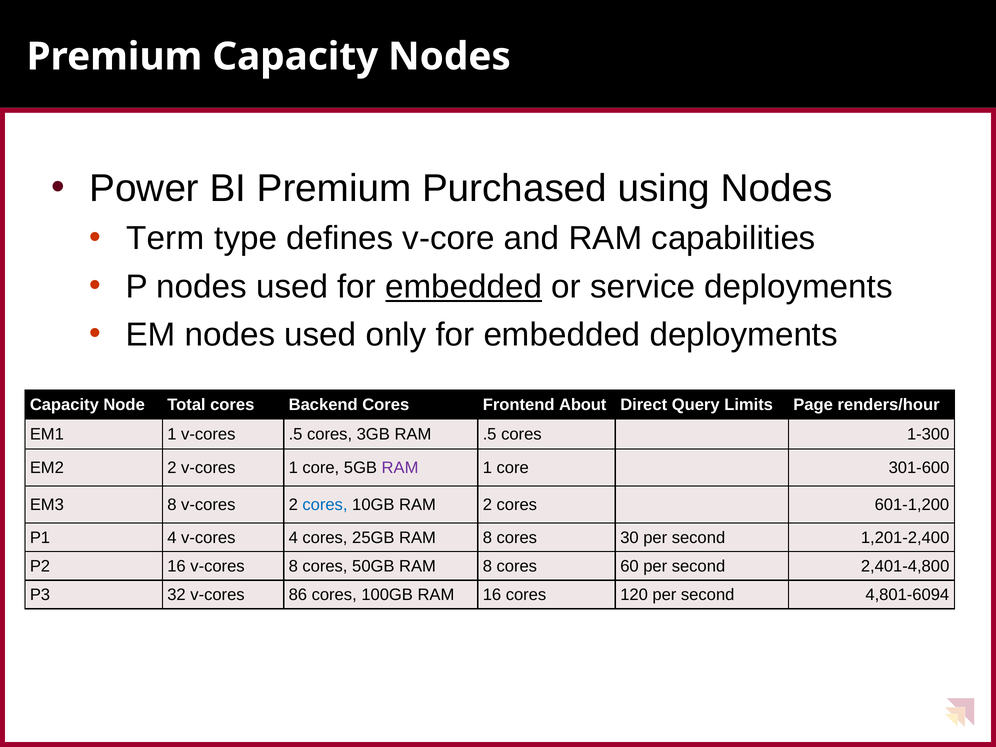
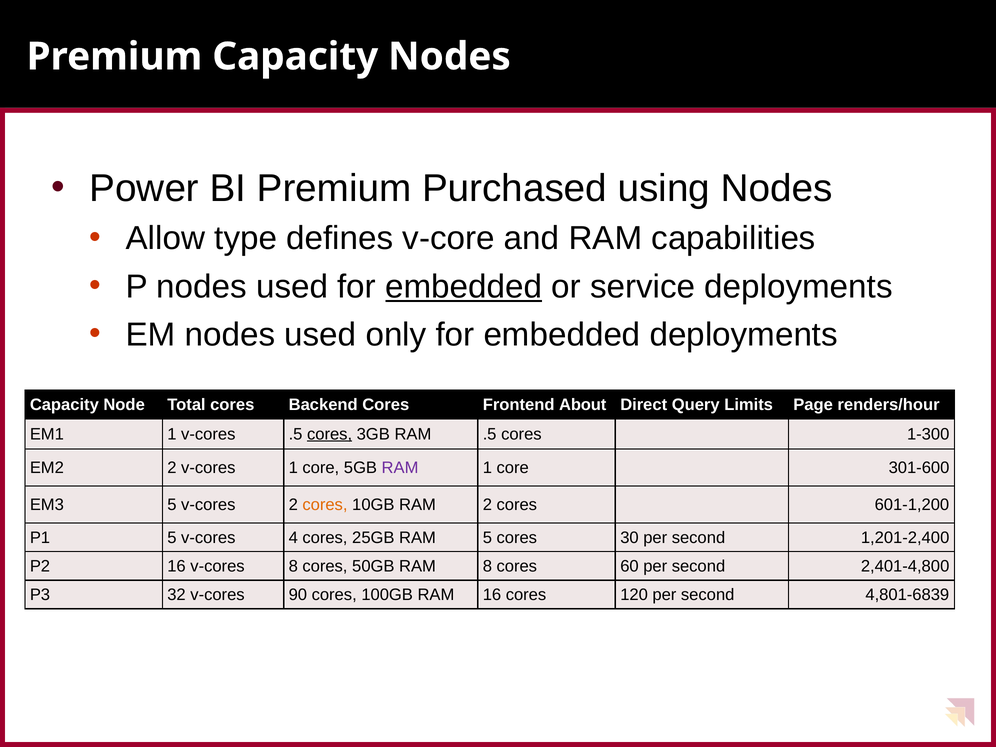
Term: Term -> Allow (165, 238)
cores underline: none -> present (330, 434)
EM3 8: 8 -> 5 (172, 505)
cores colour: blue -> orange (325, 505)
P1 4: 4 -> 5 (172, 538)
25GB RAM 8: 8 -> 5 (487, 538)
86: 86 -> 90 (298, 595)
4,801-6094: 4,801-6094 -> 4,801-6839 (907, 595)
